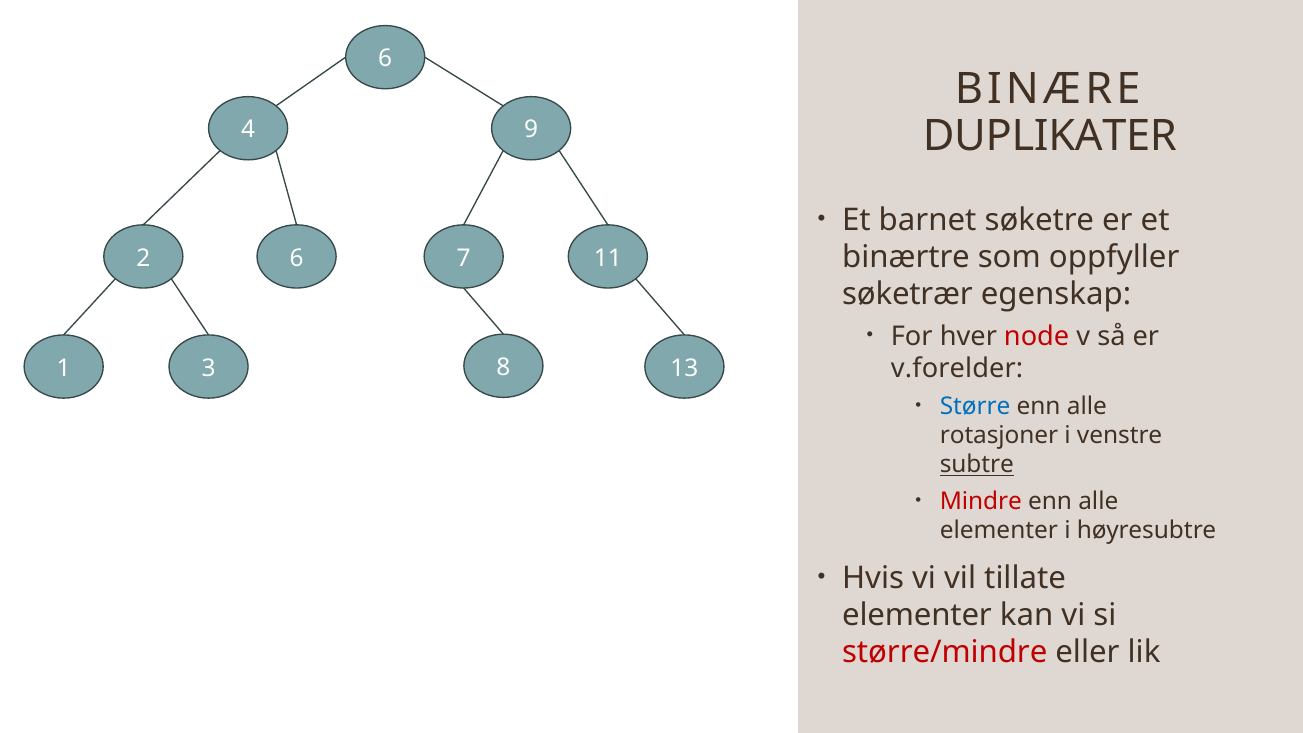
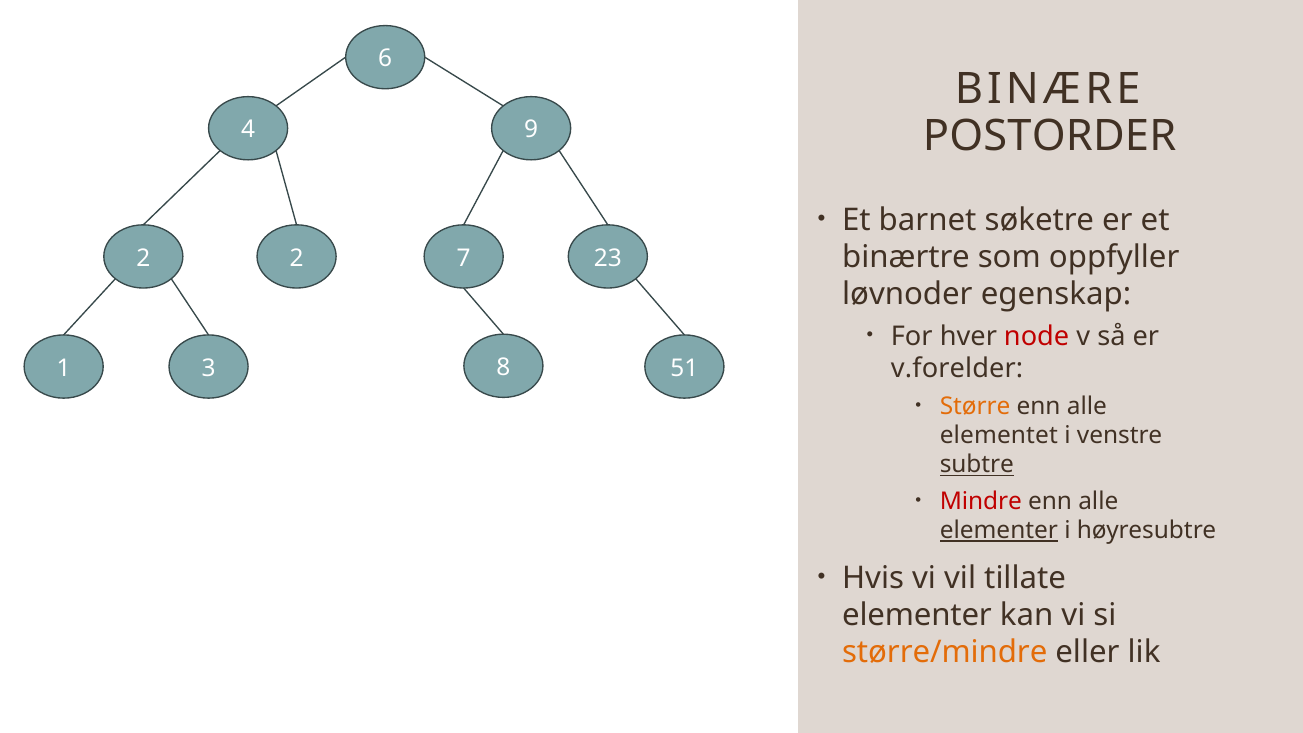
DUPLIKATER: DUPLIKATER -> POSTORDER (1050, 136)
2 6: 6 -> 2 (297, 258)
11: 11 -> 23 (608, 258)
søketrær: søketrær -> løvnoder (907, 295)
13: 13 -> 51 (684, 368)
Større colour: blue -> orange (975, 406)
rotasjoner: rotasjoner -> elementet (999, 436)
elementer underline: none -> present (999, 530)
større/mindre colour: red -> orange (945, 653)
